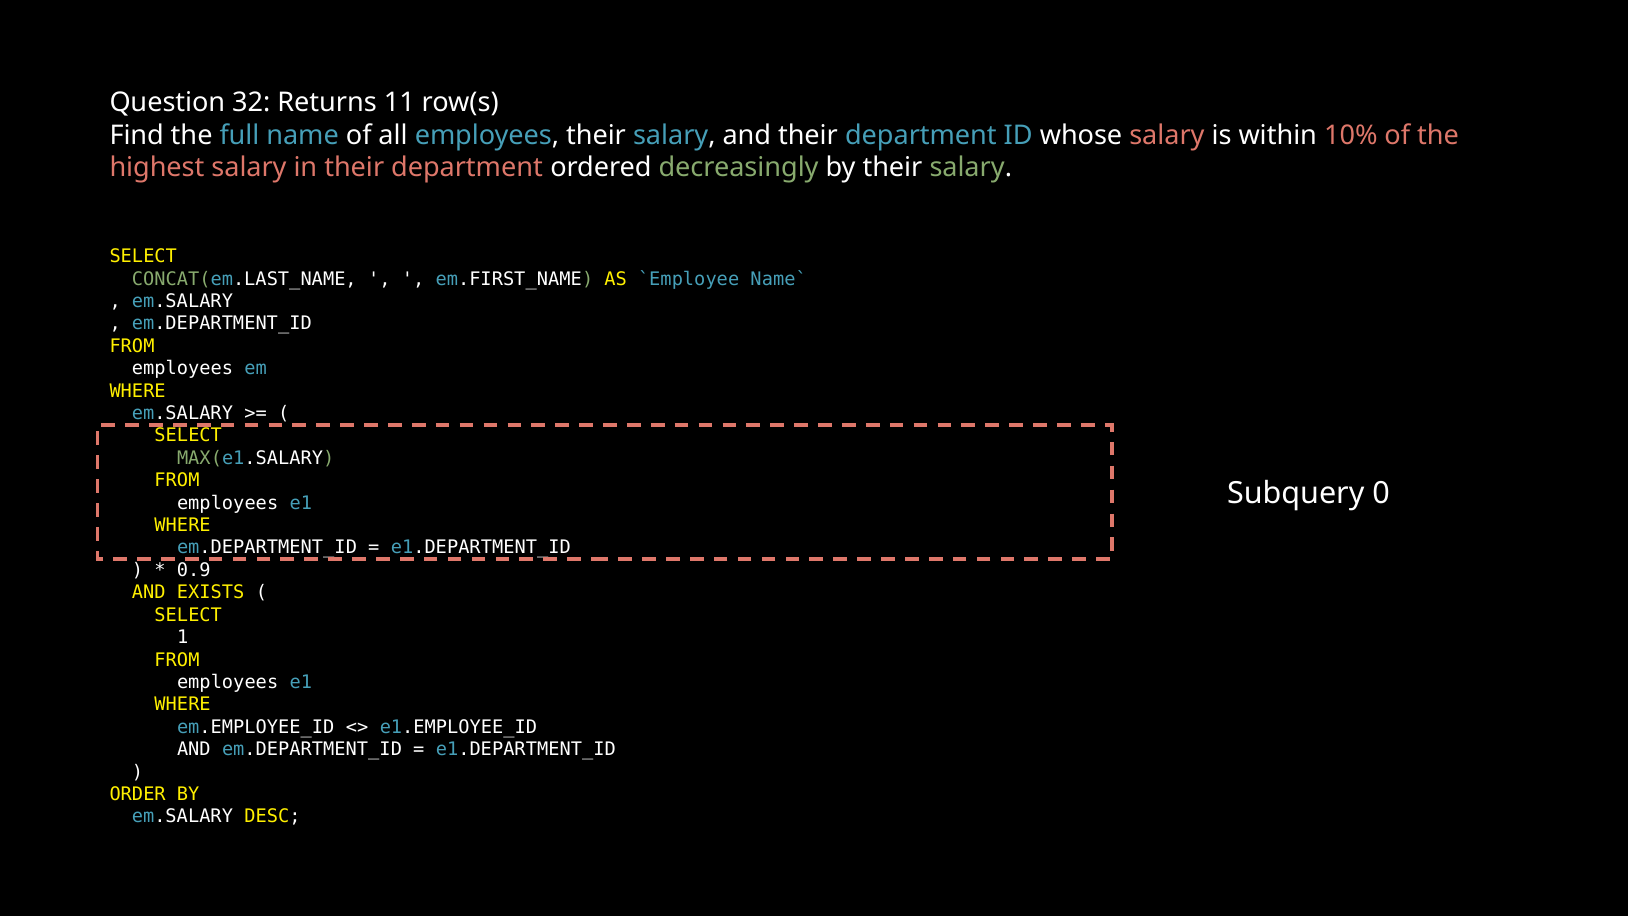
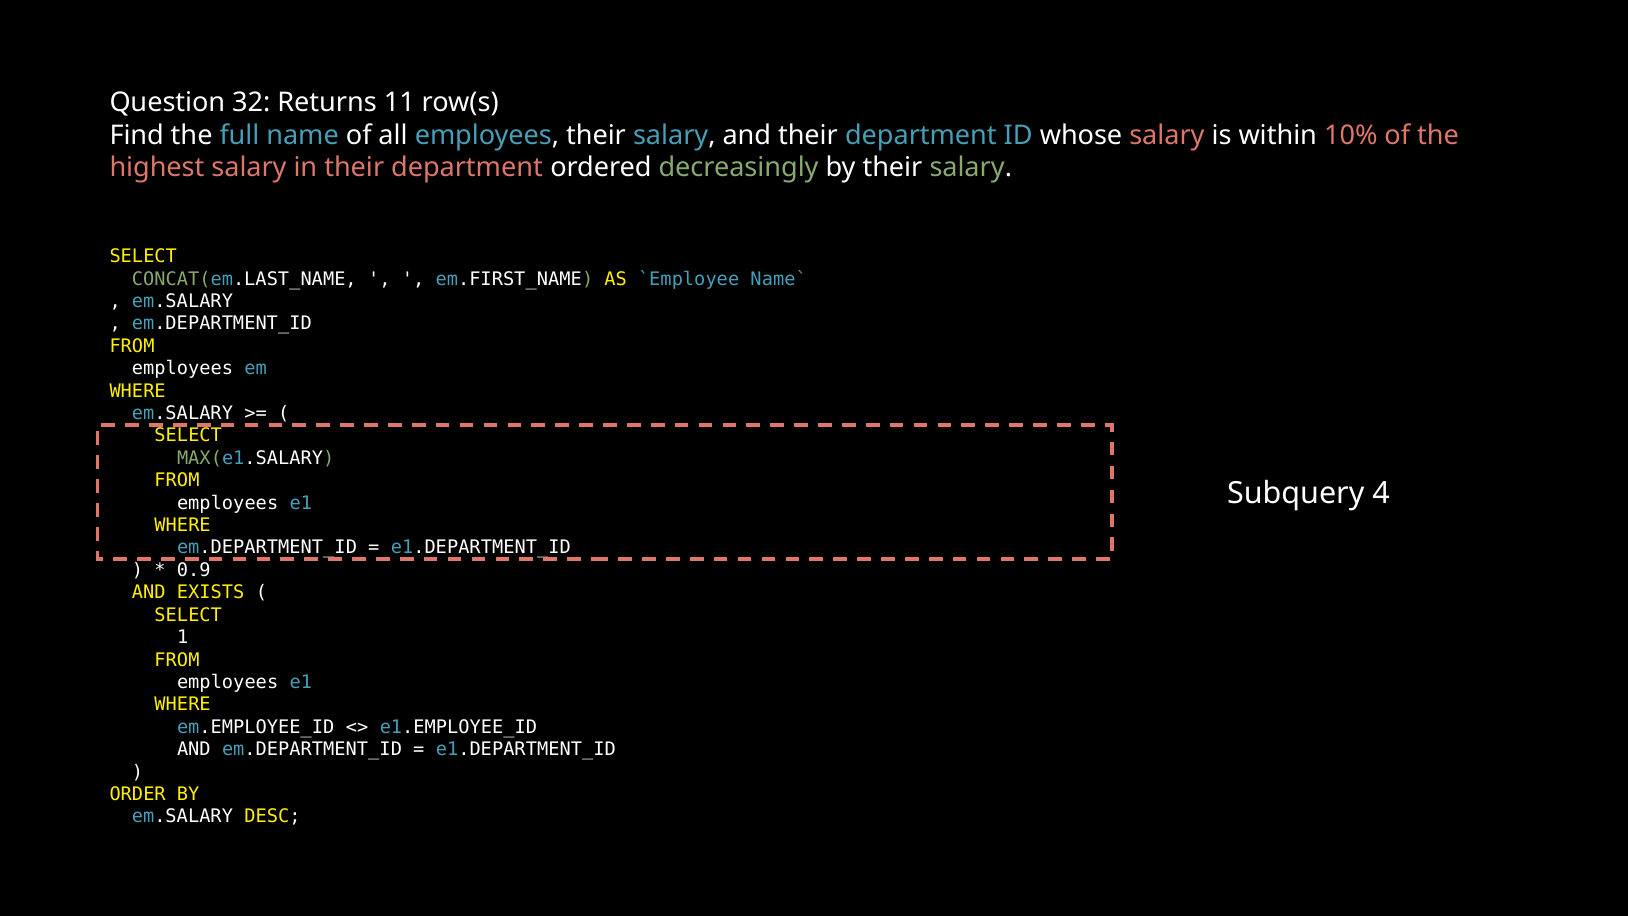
0: 0 -> 4 (1381, 494)
